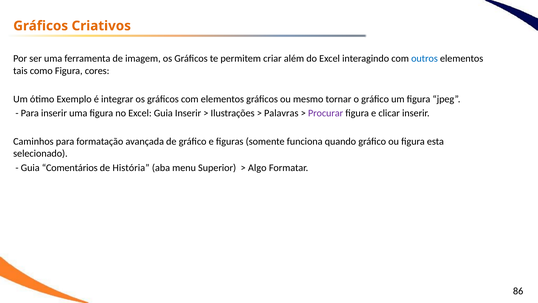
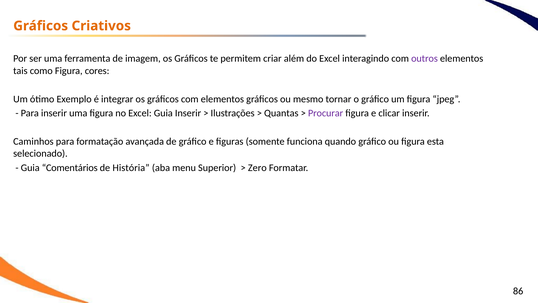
outros colour: blue -> purple (424, 59)
Palavras: Palavras -> Quantas (281, 113)
Algo: Algo -> Zero (257, 167)
